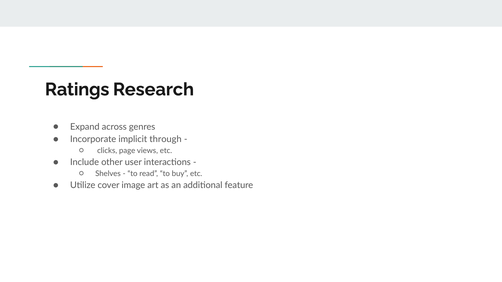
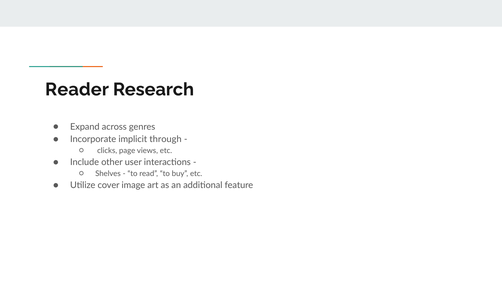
Ratings: Ratings -> Reader (77, 90)
